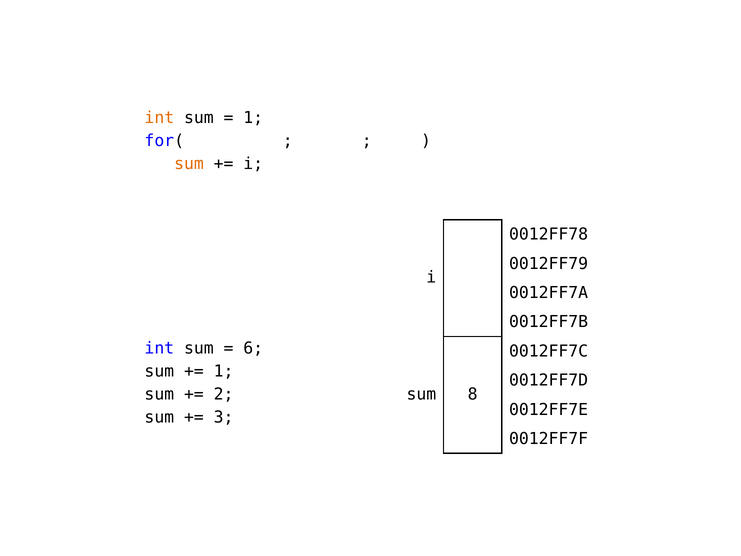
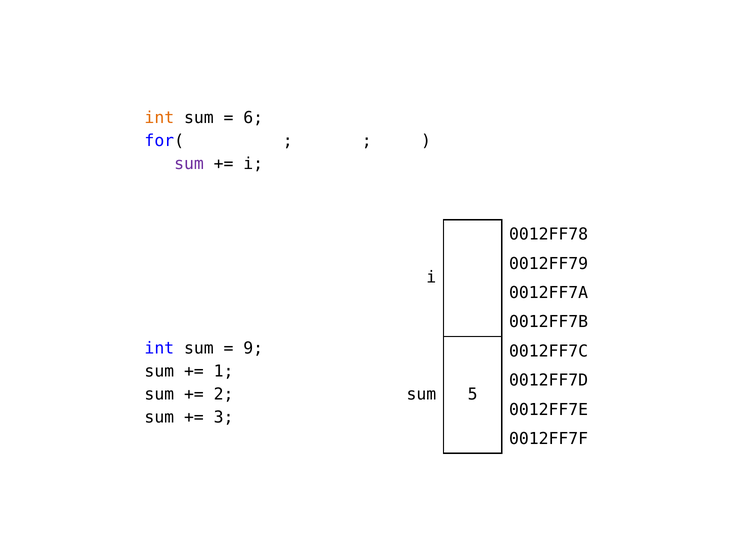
1: 1 -> 6 (253, 118)
sum colour: orange -> purple (189, 164)
6: 6 -> 9 (253, 348)
8: 8 -> 5 (473, 394)
